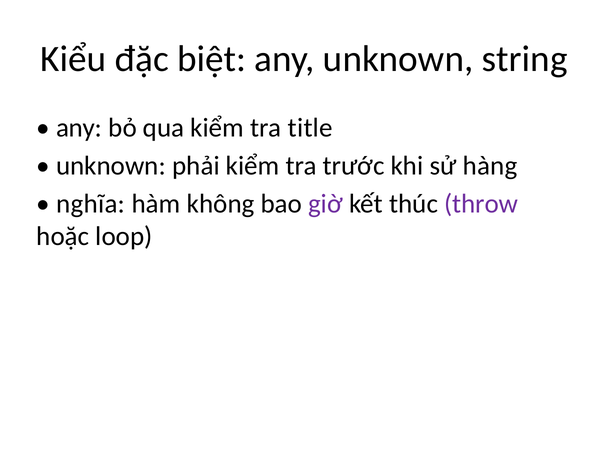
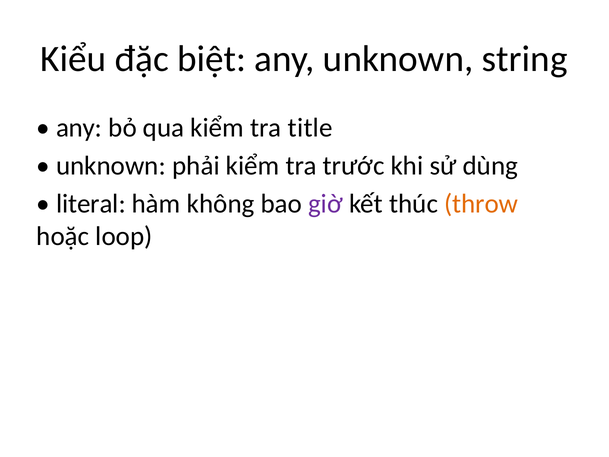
hàng: hàng -> dùng (490, 166)
nghĩa: nghĩa -> literal (91, 204)
throw colour: purple -> orange (481, 204)
